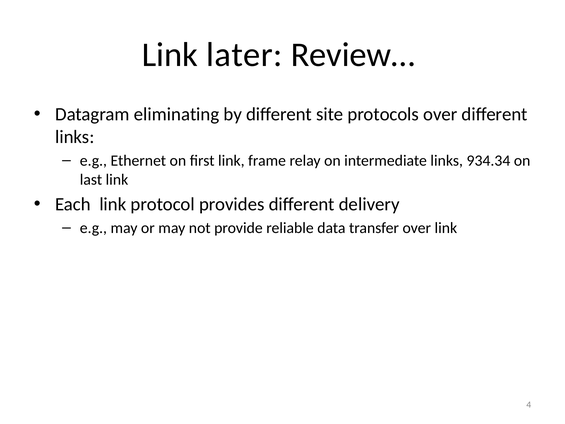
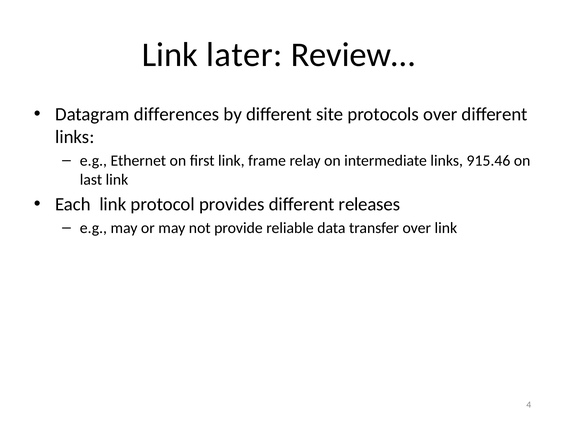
eliminating: eliminating -> differences (177, 114)
934.34: 934.34 -> 915.46 (488, 161)
delivery: delivery -> releases (369, 204)
